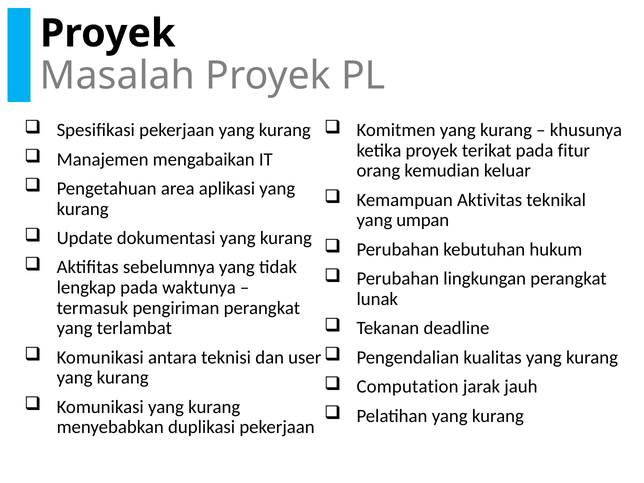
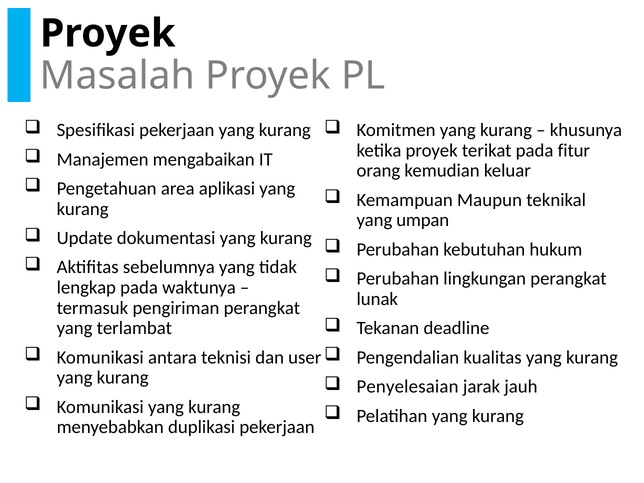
Aktivitas: Aktivitas -> Maupun (490, 200)
Computation: Computation -> Penyelesaian (408, 387)
